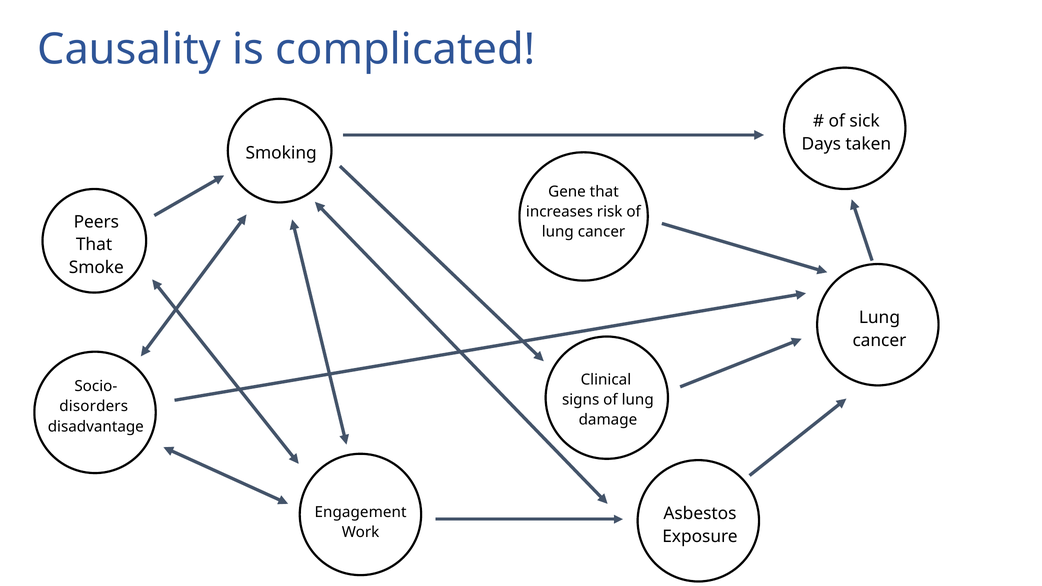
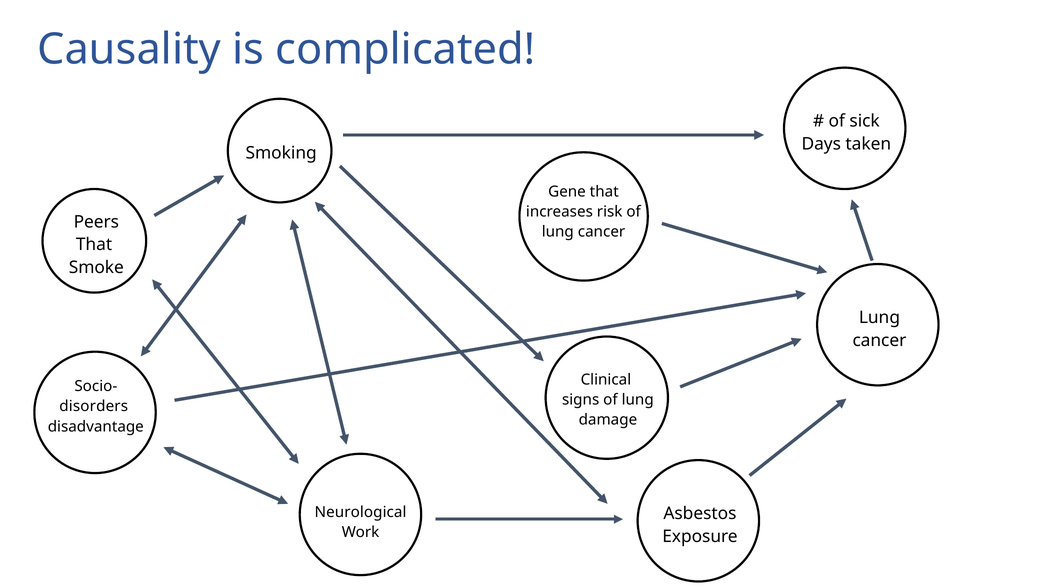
Engagement: Engagement -> Neurological (361, 512)
